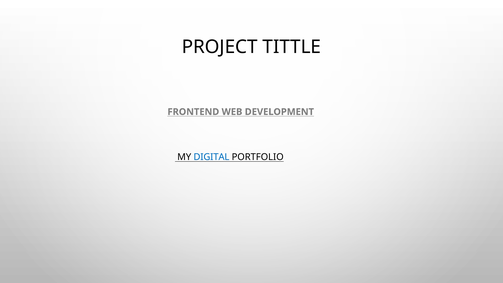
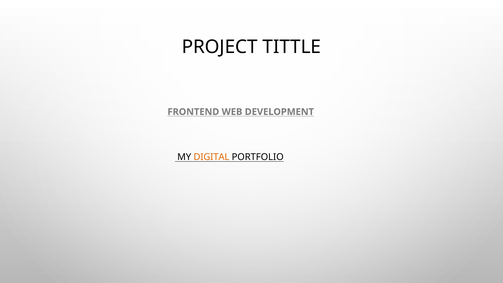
DIGITAL colour: blue -> orange (211, 157)
